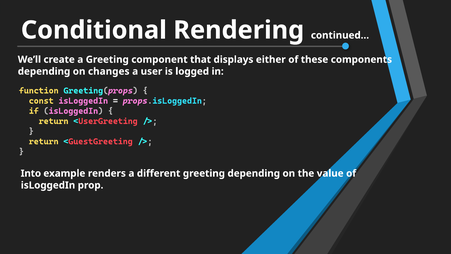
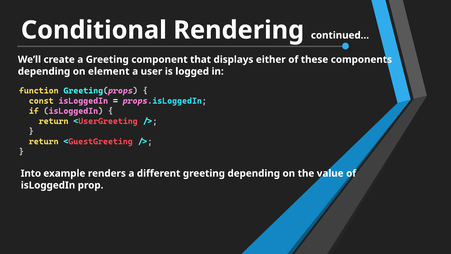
changes: changes -> element (109, 71)
